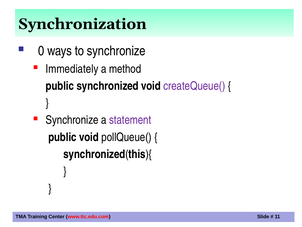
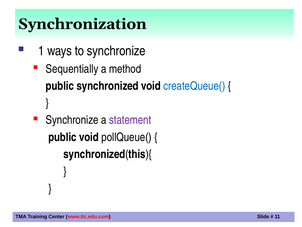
0: 0 -> 1 (41, 51)
Immediately: Immediately -> Sequentially (72, 69)
createQueue( colour: purple -> blue (194, 86)
